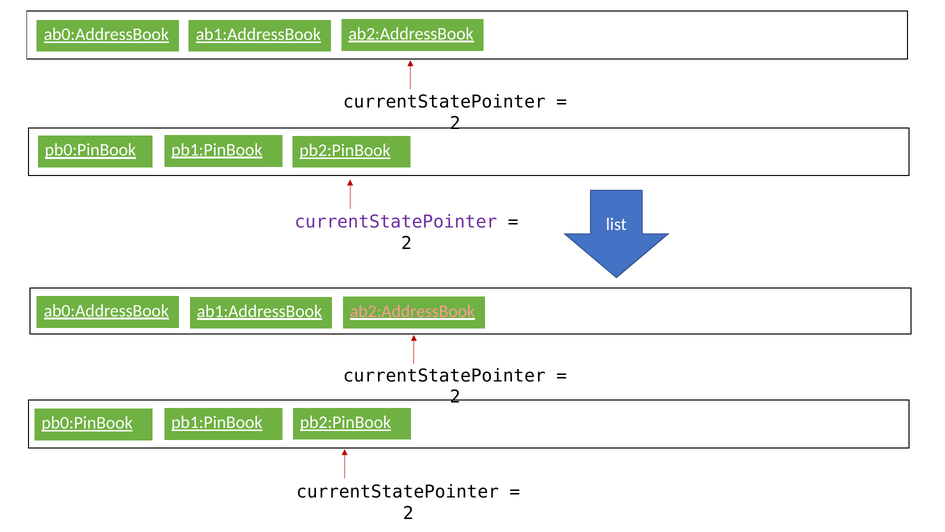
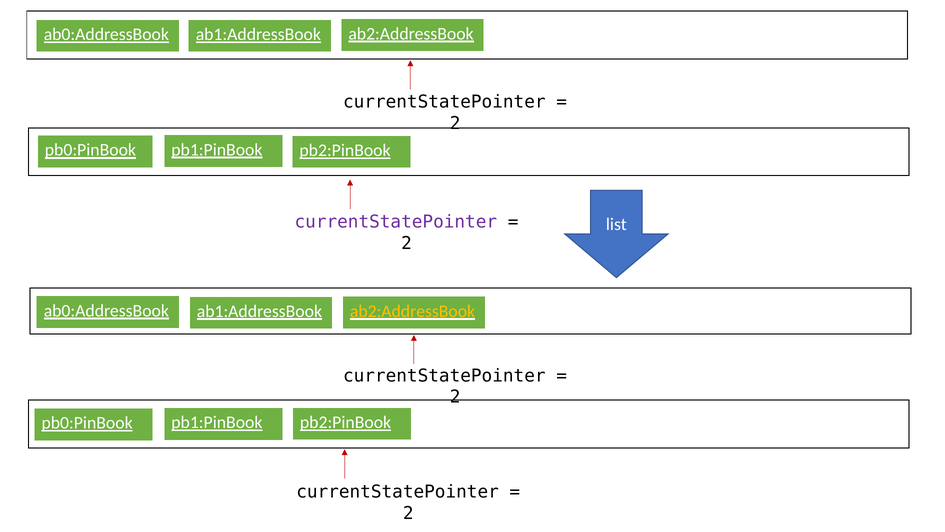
ab2:AddressBook colour: pink -> yellow (413, 311)
